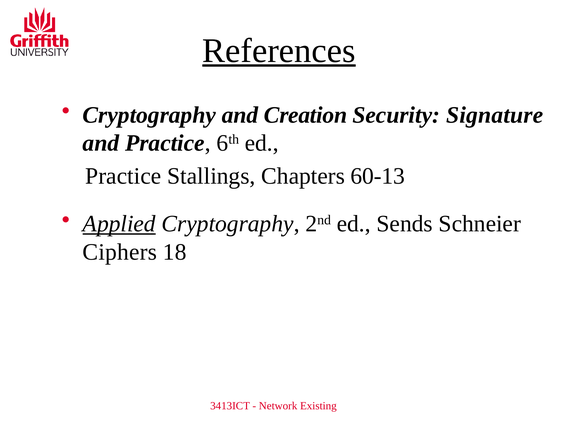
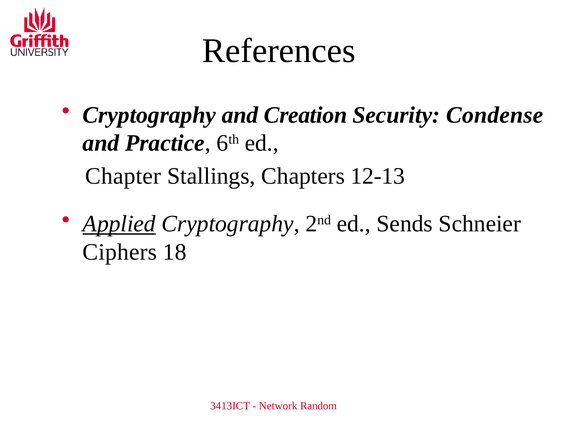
References underline: present -> none (279, 51)
Signature: Signature -> Condense (495, 115)
Practice: Practice -> Chapter (123, 176)
60-13: 60-13 -> 12-13 (378, 176)
Existing: Existing -> Random (318, 406)
